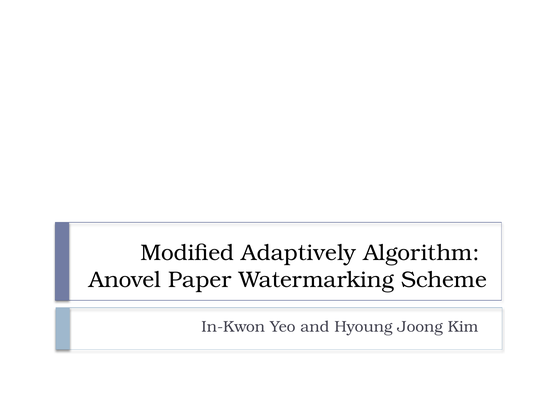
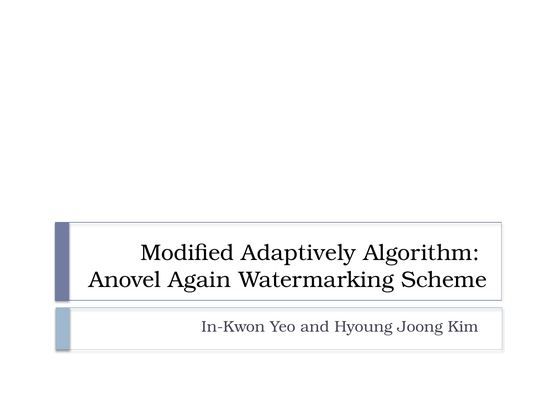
Paper: Paper -> Again (200, 280)
